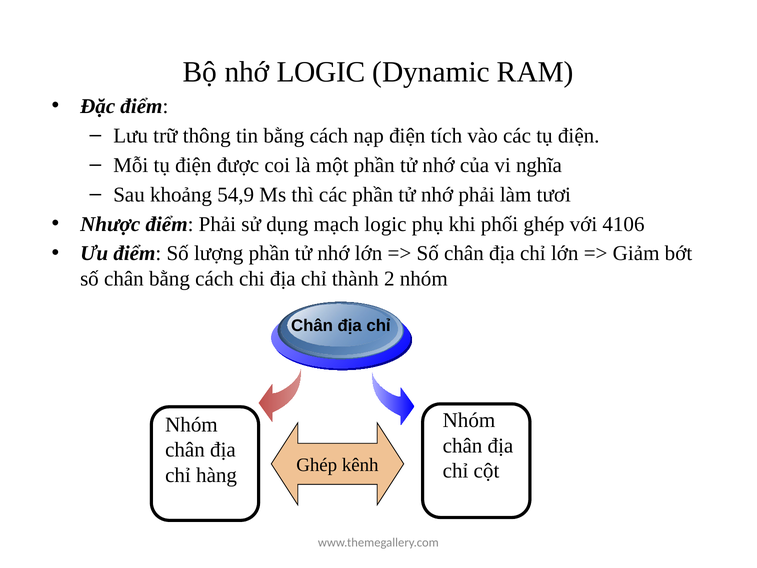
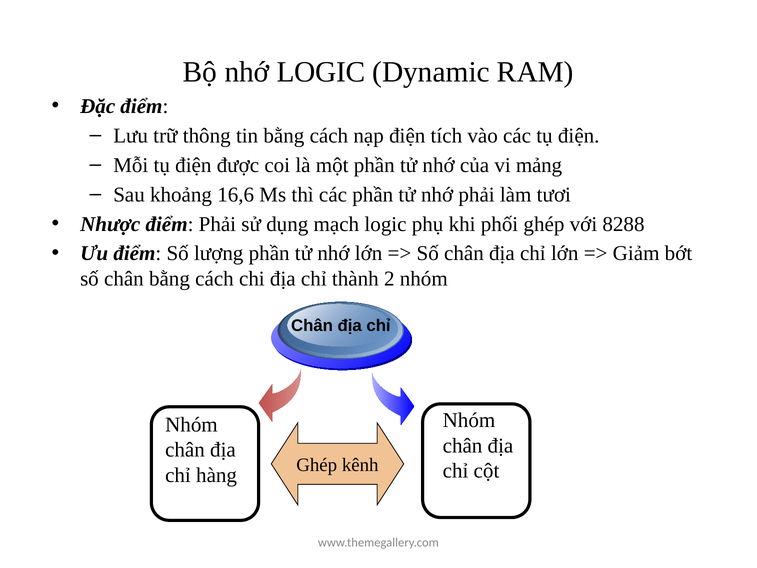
nghĩa: nghĩa -> mảng (539, 165)
54,9: 54,9 -> 16,6 (236, 195)
4106: 4106 -> 8288 (623, 224)
